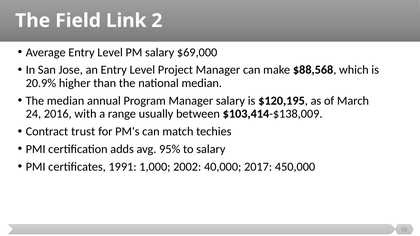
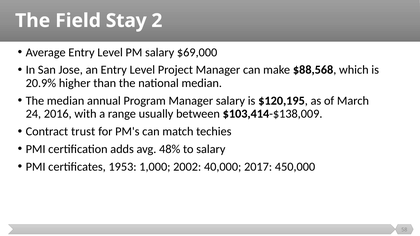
Link: Link -> Stay (126, 21)
95%: 95% -> 48% (170, 149)
1991: 1991 -> 1953 (123, 167)
